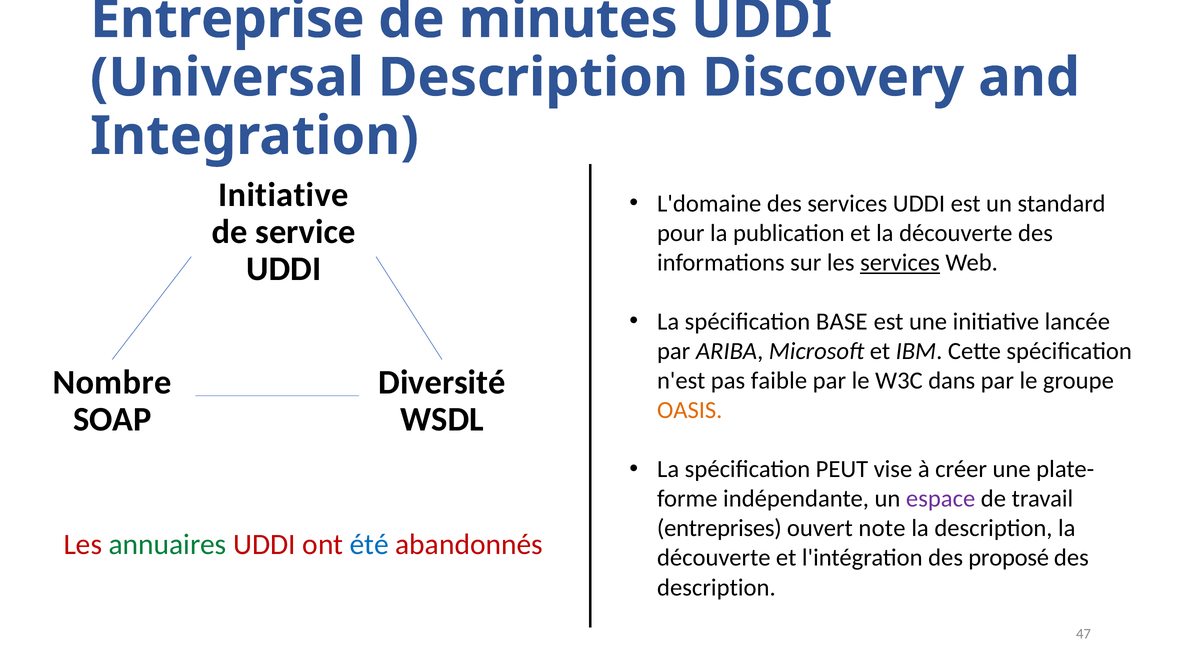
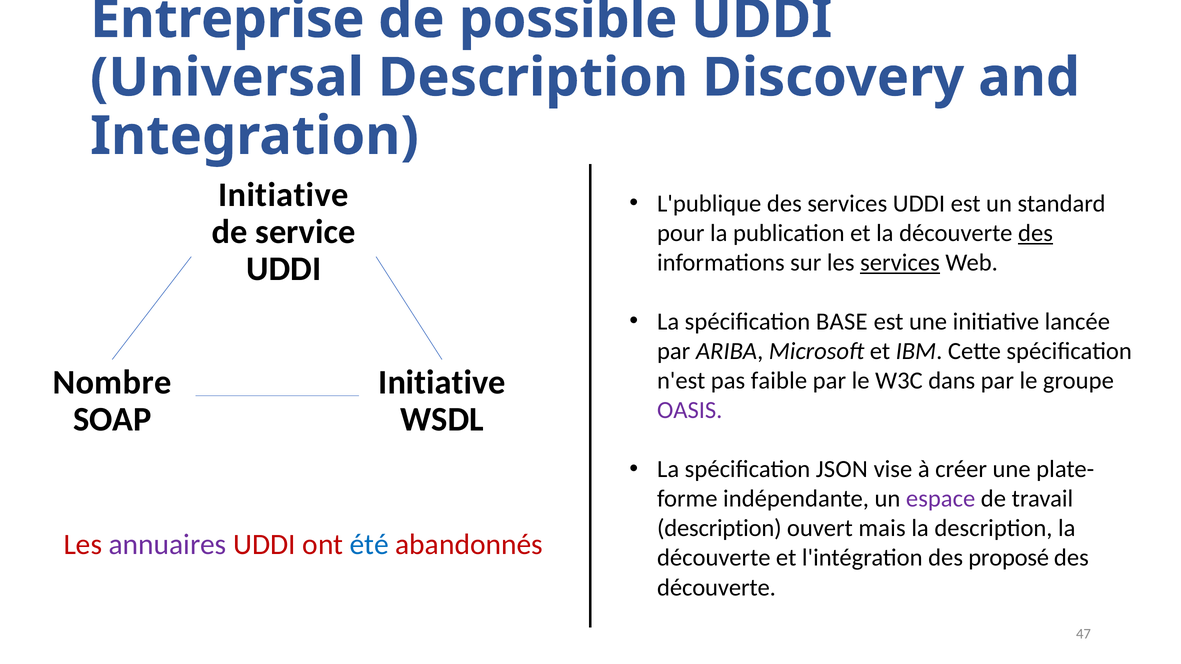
minutes: minutes -> possible (568, 19)
L'domaine: L'domaine -> L'publique (709, 204)
des underline: none -> present (1035, 233)
Diversité: Diversité -> Initiative (442, 382)
OASIS colour: orange -> purple (690, 410)
PEUT: PEUT -> JSON (842, 470)
entreprises: entreprises -> description (719, 529)
note: note -> mais (882, 529)
annuaires colour: green -> purple (168, 545)
description: description -> découverte (716, 588)
